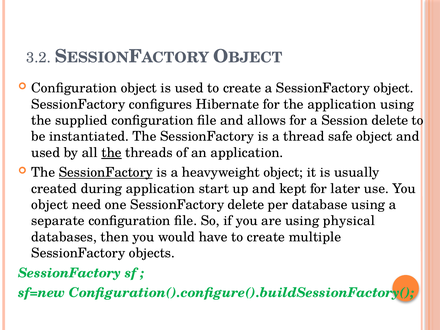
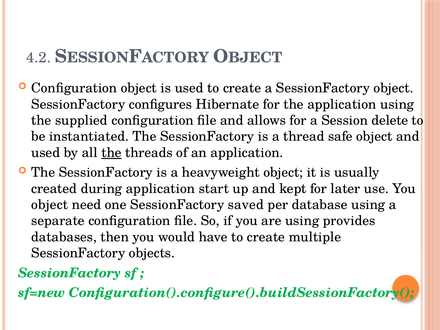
3.2: 3.2 -> 4.2 (39, 58)
SessionFactory underline: present -> none (106, 172)
SessionFactory delete: delete -> saved (246, 205)
physical: physical -> provides (349, 221)
